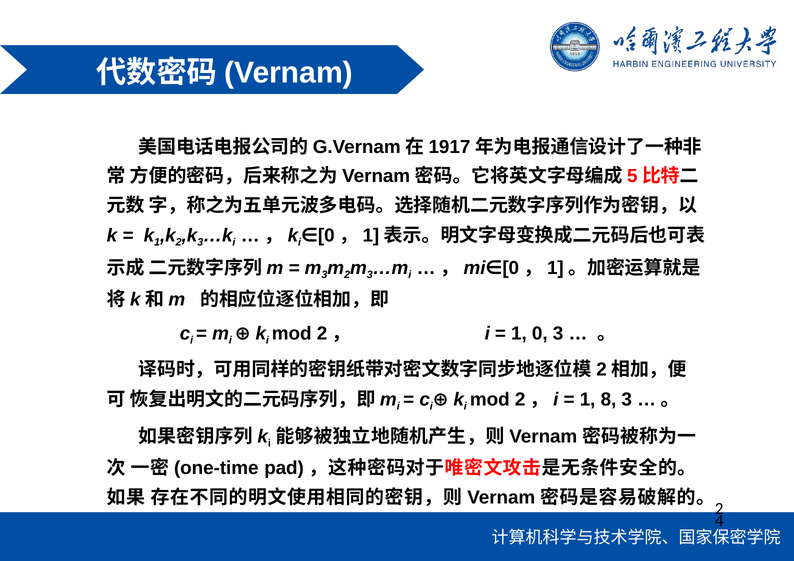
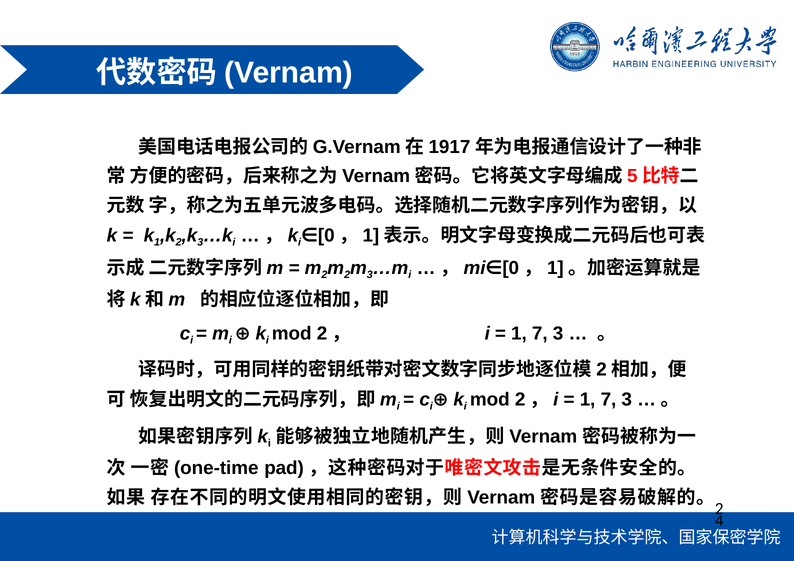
3: 3 -> 2 (324, 275)
0: 0 -> 7 (540, 334)
8: 8 -> 7 (608, 400)
